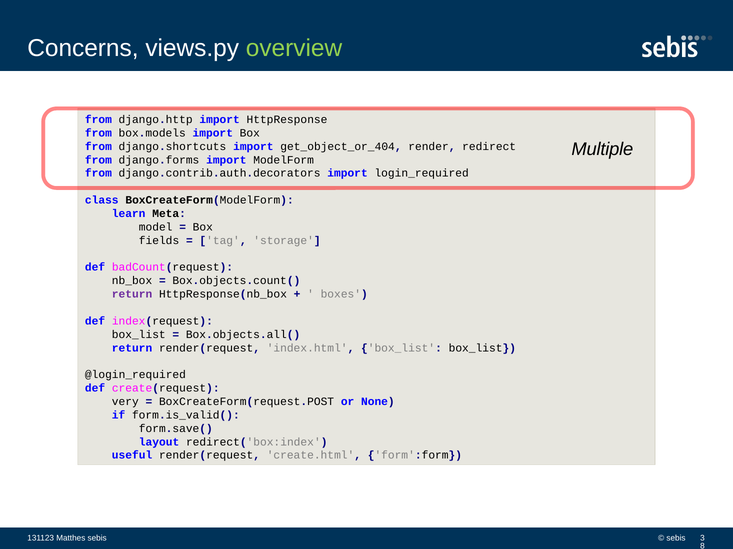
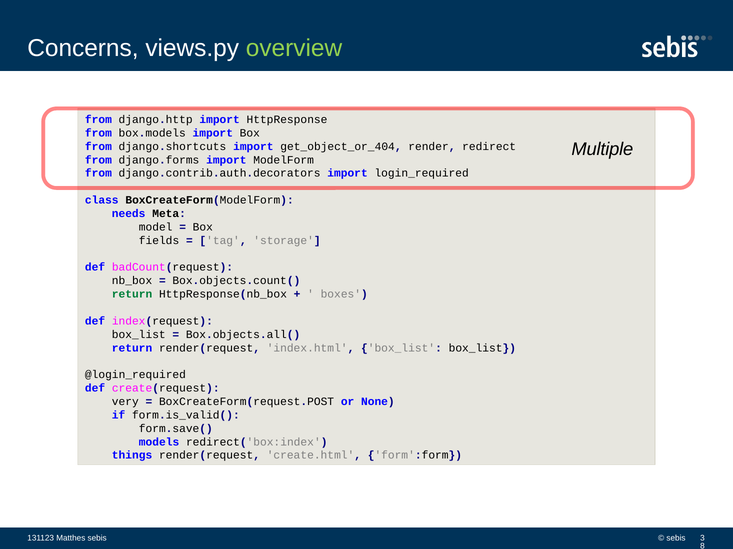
learn: learn -> needs (129, 214)
return colour: purple -> green (132, 295)
layout: layout -> models (159, 442)
useful: useful -> things (132, 456)
